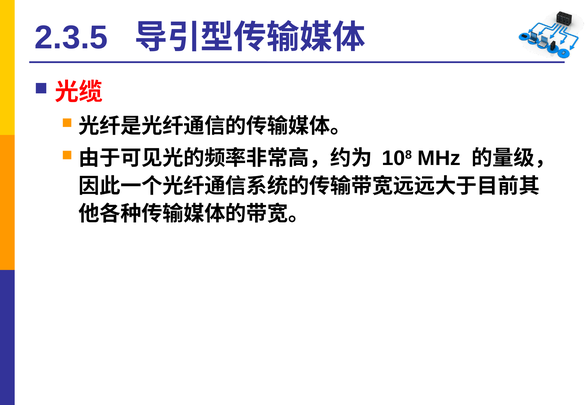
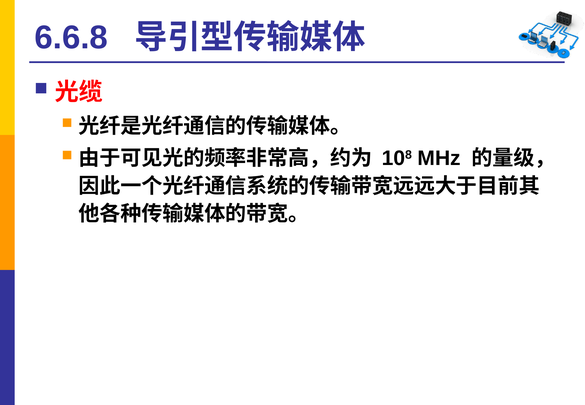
2.3.5: 2.3.5 -> 6.6.8 (71, 38)
